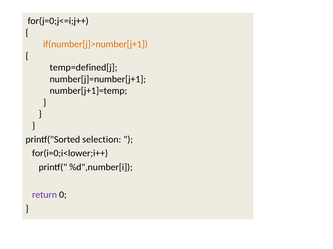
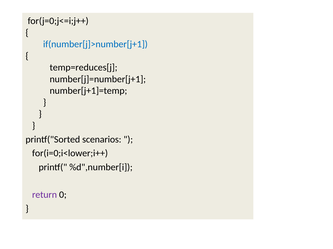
if(number[j]>number[j+1 colour: orange -> blue (95, 44)
temp=defined[j: temp=defined[j -> temp=reduces[j (84, 68)
selection: selection -> scenarios (102, 140)
